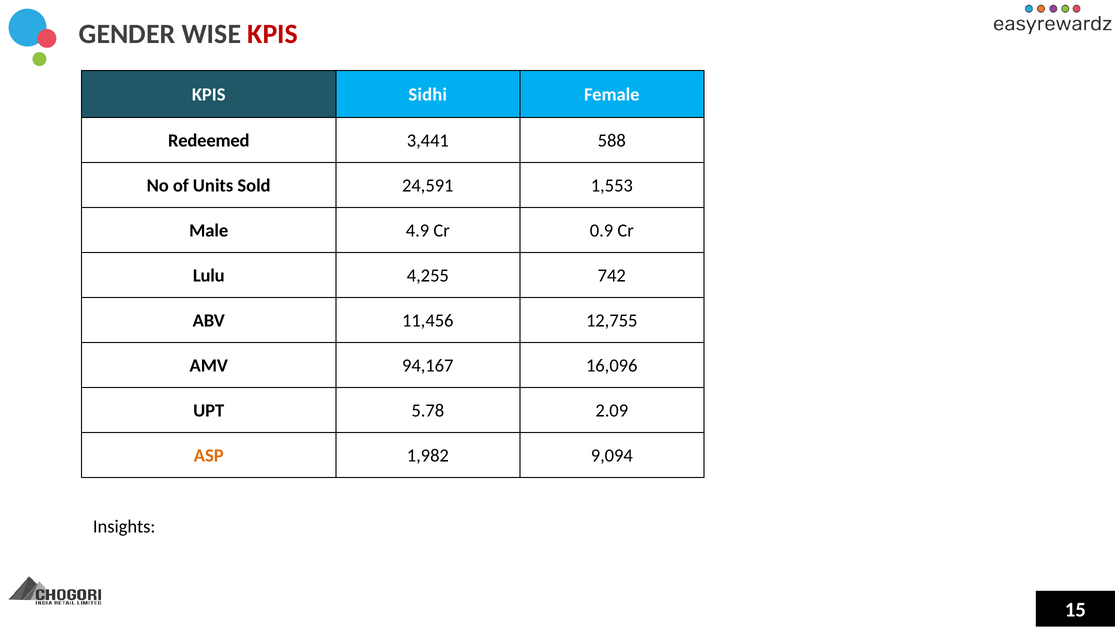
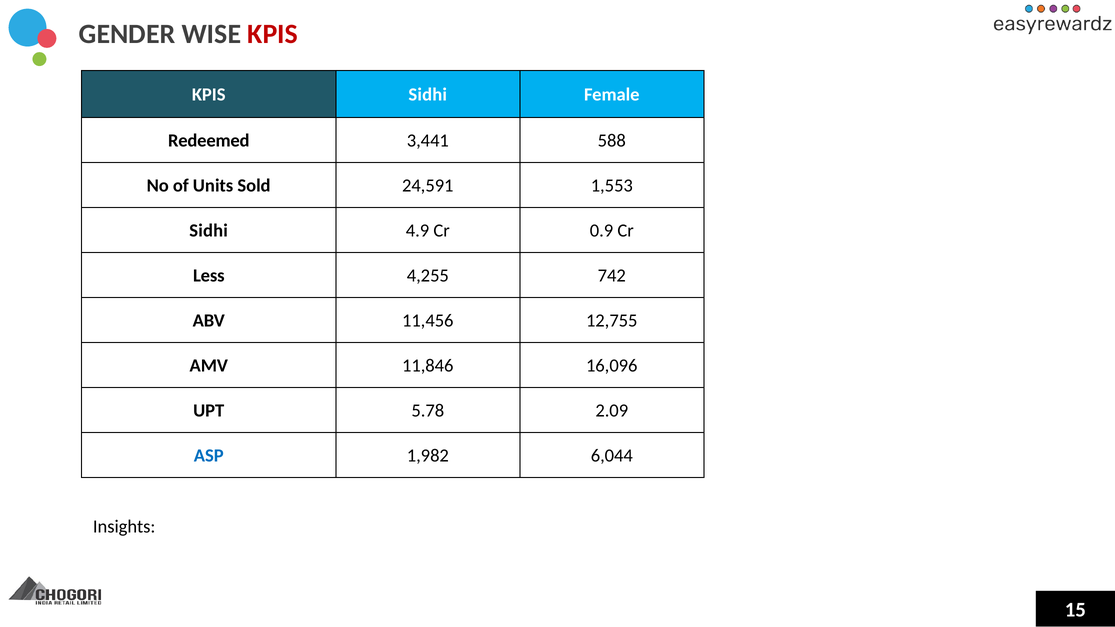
Male: Male -> Sidhi (209, 231)
Lulu: Lulu -> Less (209, 276)
94,167: 94,167 -> 11,846 (428, 366)
ASP colour: orange -> blue (209, 456)
9,094: 9,094 -> 6,044 (612, 456)
